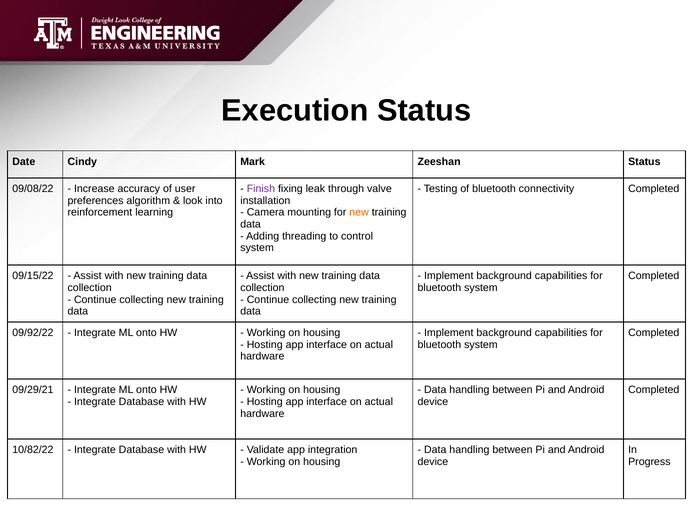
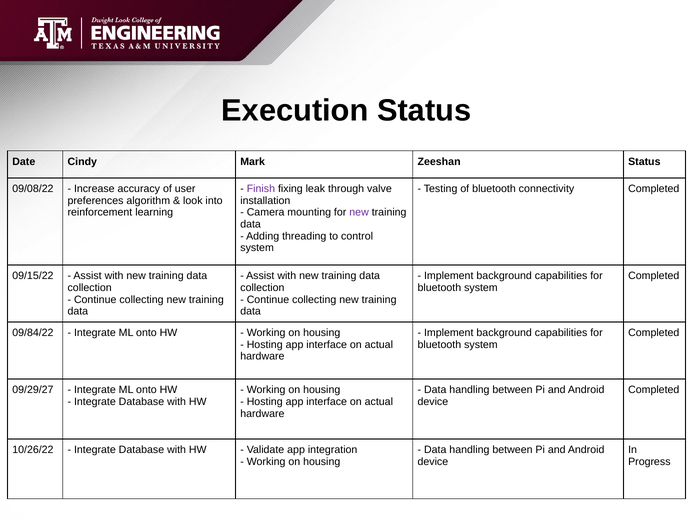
new colour: orange -> purple (359, 212)
09/92/22: 09/92/22 -> 09/84/22 (33, 333)
09/29/21: 09/29/21 -> 09/29/27 (33, 390)
10/82/22: 10/82/22 -> 10/26/22 (33, 450)
